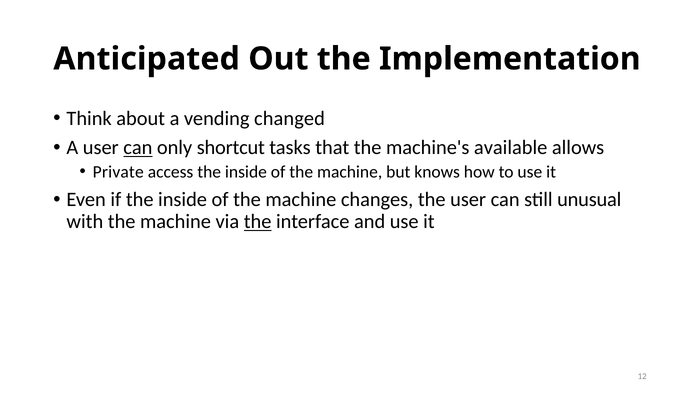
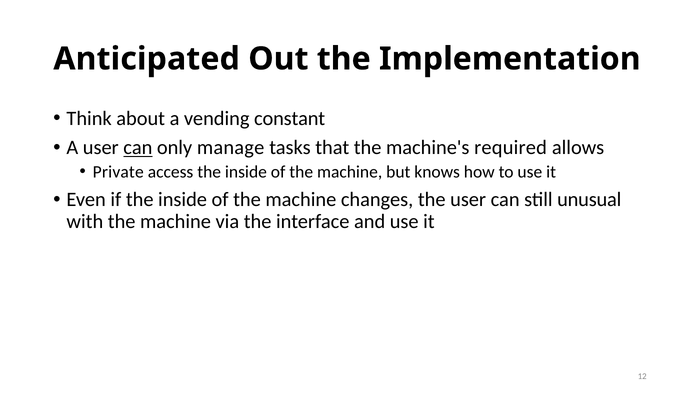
changed: changed -> constant (290, 118)
shortcut: shortcut -> manage (231, 148)
available: available -> required (511, 148)
the underline: present -> none (258, 221)
